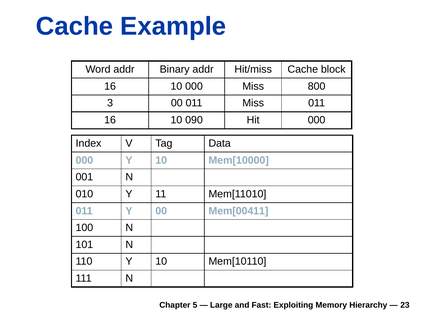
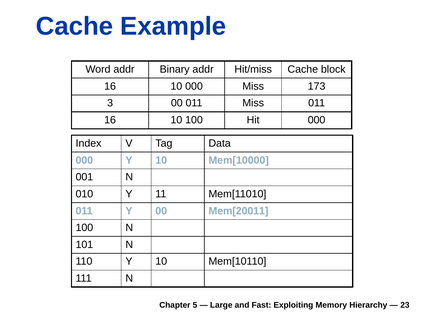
800: 800 -> 173 (317, 86)
10 090: 090 -> 100 (194, 120)
Mem[00411: Mem[00411 -> Mem[20011 (238, 211)
